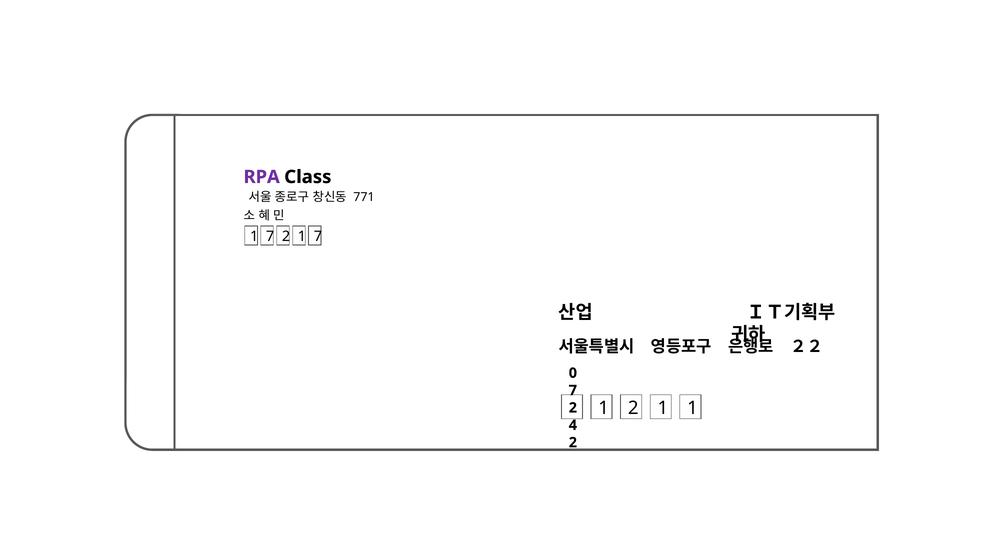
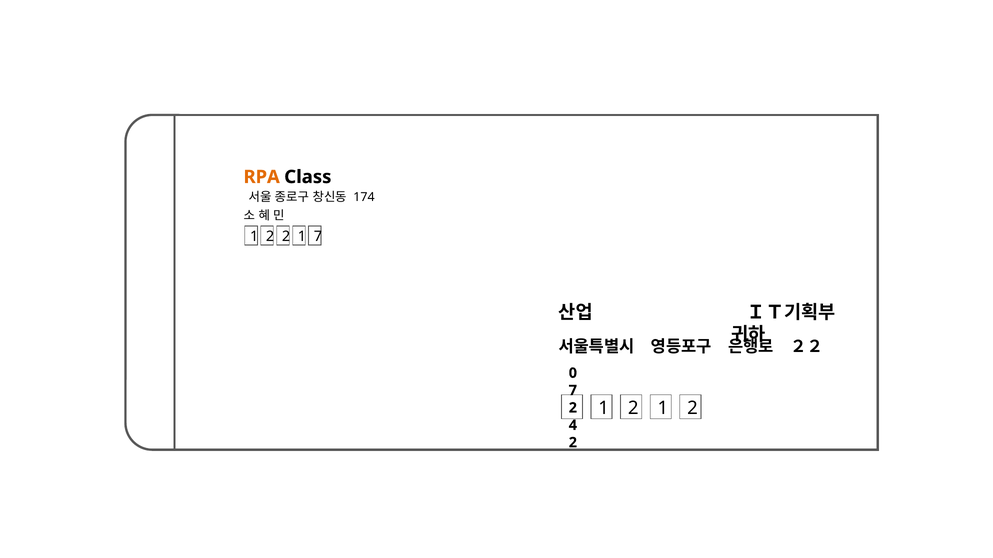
RPA colour: purple -> orange (262, 177)
771: 771 -> 174 (364, 197)
7: 7 -> 2 (270, 237)
1 2 1 1: 1 -> 2 (692, 408)
